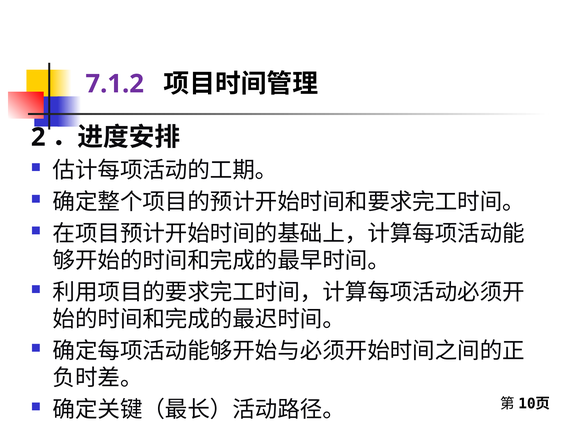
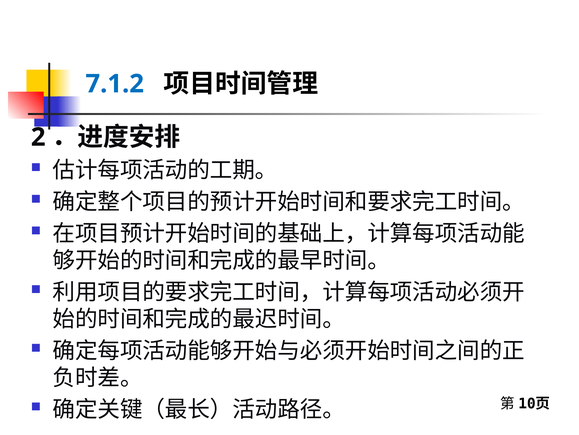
7.1.2 colour: purple -> blue (115, 84)
